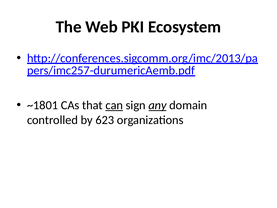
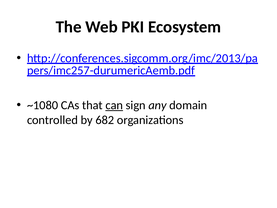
~1801: ~1801 -> ~1080 (43, 105)
any underline: present -> none (158, 105)
623: 623 -> 682 (105, 120)
